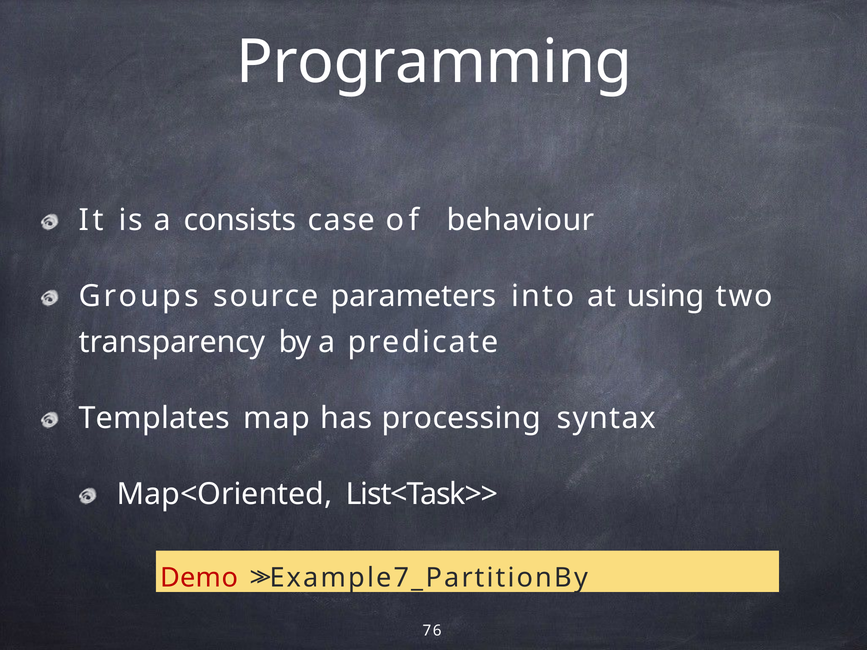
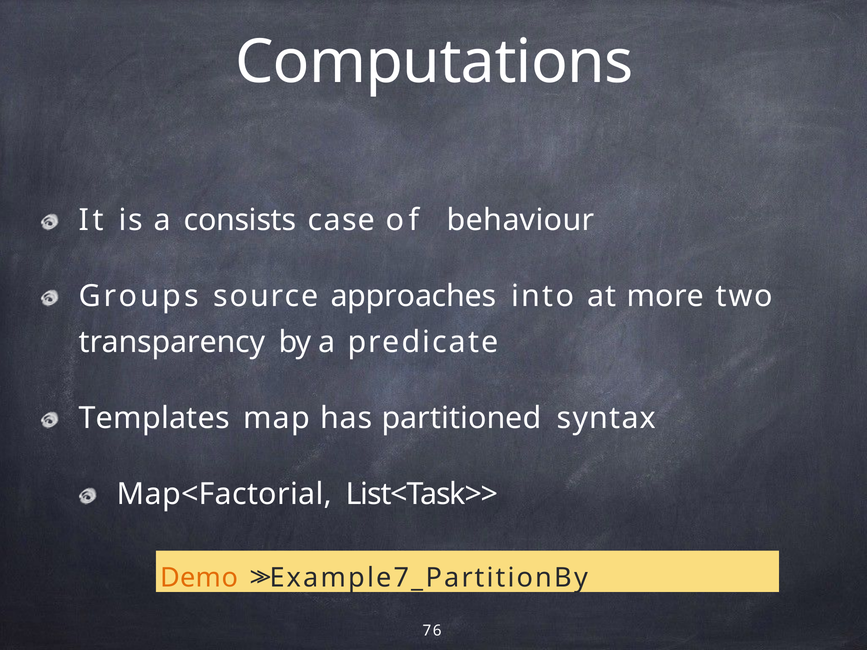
Programming: Programming -> Computations (434, 62)
parameters: parameters -> approaches (414, 296)
using: using -> more (665, 296)
processing: processing -> partitioned (461, 418)
Map<Oriented: Map<Oriented -> Map<Factorial (224, 494)
Demo colour: red -> orange (199, 578)
